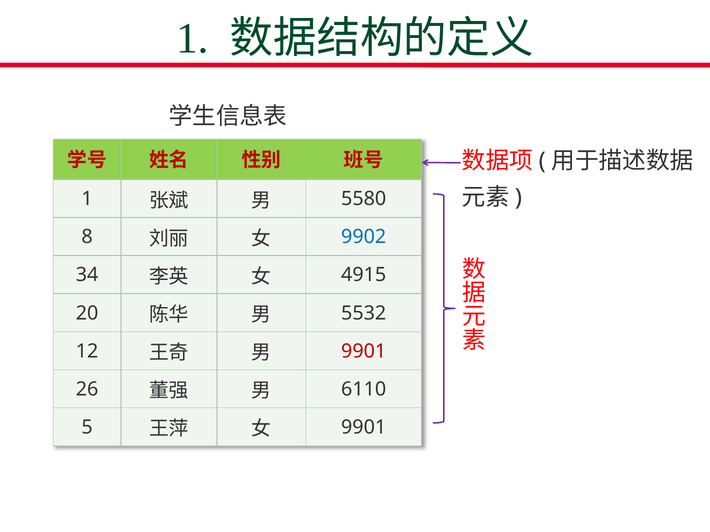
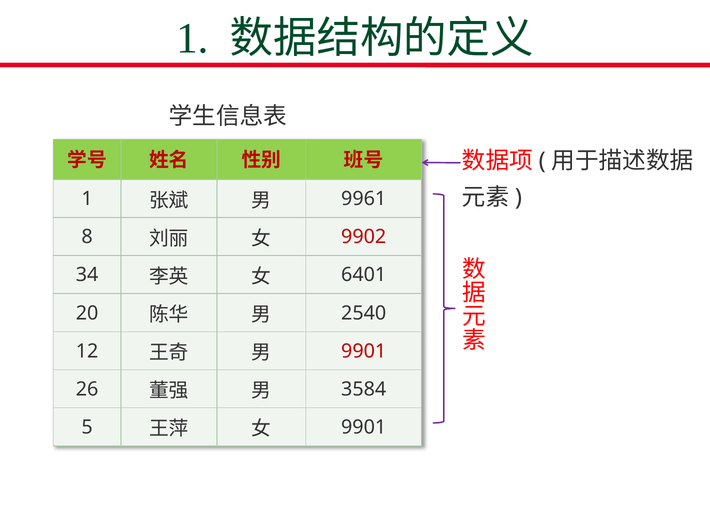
5580: 5580 -> 9961 (364, 199)
9902 colour: blue -> red (364, 237)
4915: 4915 -> 6401 (364, 275)
5532: 5532 -> 2540 (364, 313)
6110: 6110 -> 3584 (364, 389)
